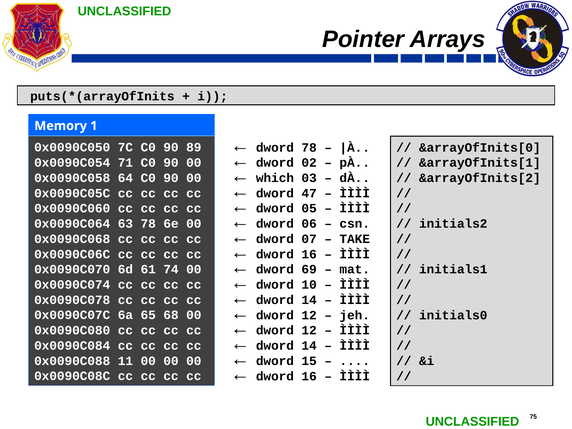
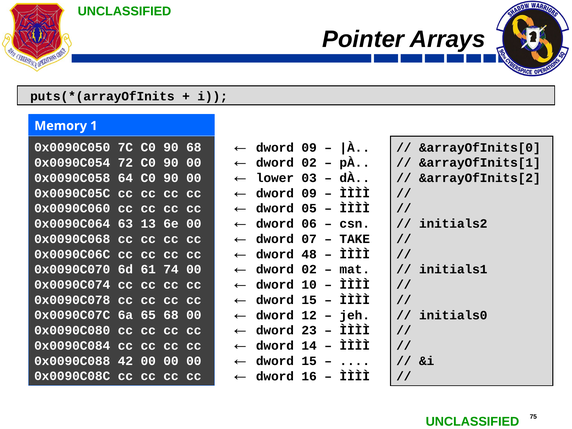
78: 78 -> 09 (309, 147)
90 89: 89 -> 68 (194, 147)
71: 71 -> 72 (125, 163)
which: which -> lower (275, 178)
47: 47 -> 09 (309, 193)
63 78: 78 -> 13 (148, 224)
16: 16 -> 48 (309, 254)
69: 69 -> 02 (309, 269)
14: 14 -> 15 (309, 300)
12: 12 -> 23 (309, 330)
11: 11 -> 42 (125, 361)
